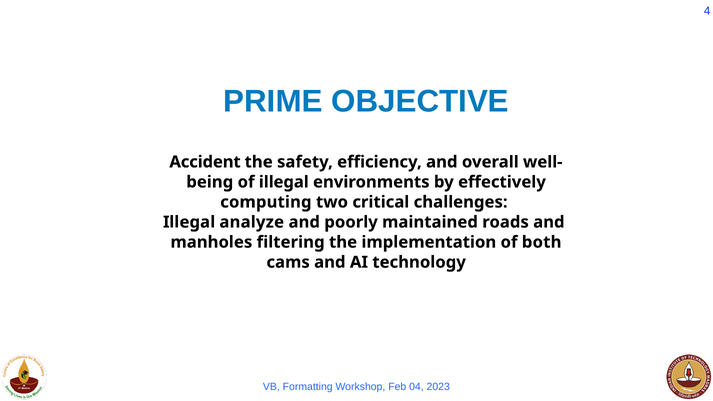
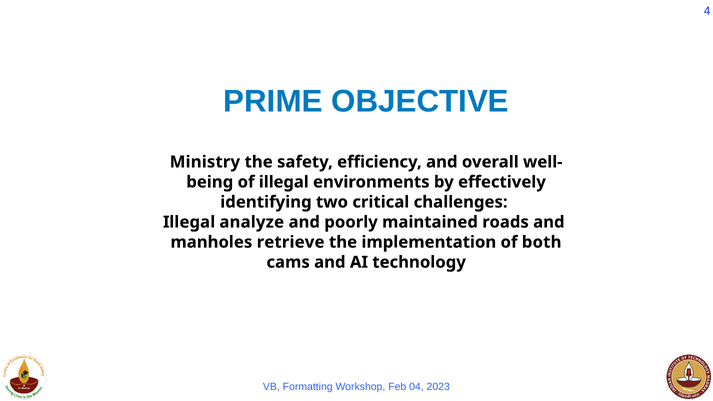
Accident: Accident -> Ministry (205, 162)
computing: computing -> identifying (266, 202)
filtering: filtering -> retrieve (291, 242)
